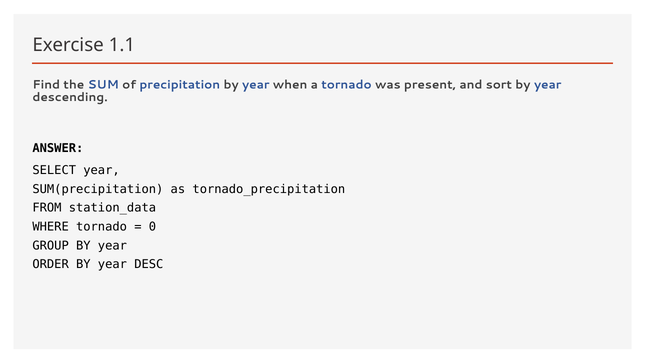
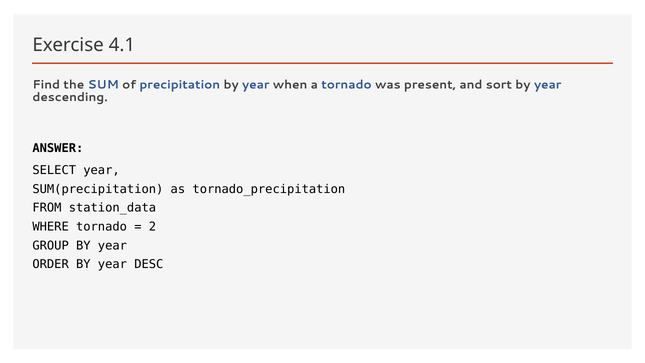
1.1: 1.1 -> 4.1 (122, 45)
0: 0 -> 2 (152, 227)
